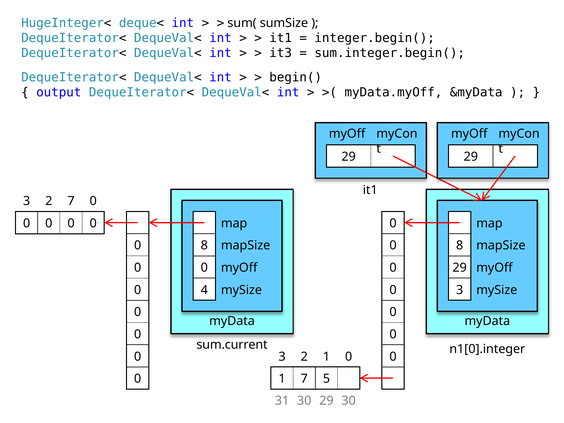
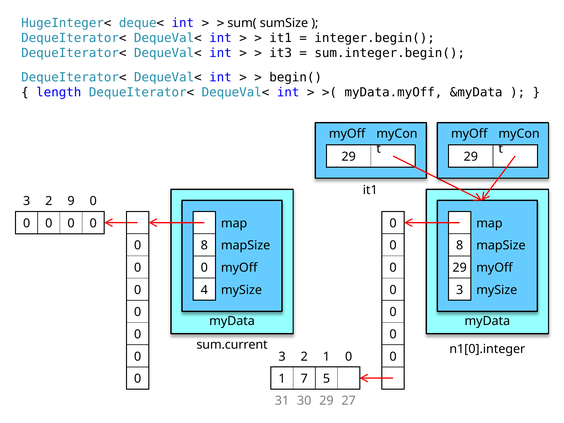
output: output -> length (59, 92)
2 7: 7 -> 9 (71, 201)
29 30: 30 -> 27 (349, 401)
